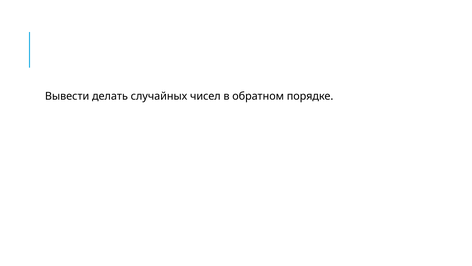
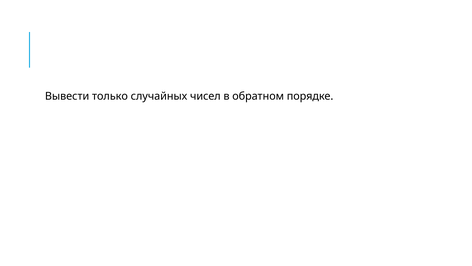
делать: делать -> только (110, 96)
